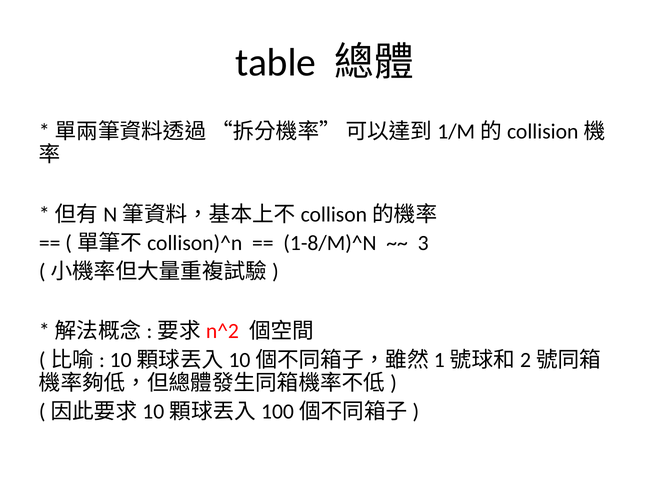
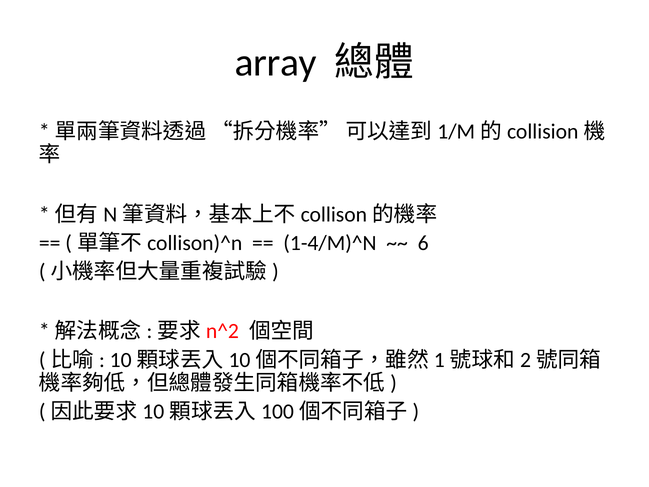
table: table -> array (276, 63)
1-8/M)^N: 1-8/M)^N -> 1-4/M)^N (330, 243)
3: 3 -> 6 (423, 243)
